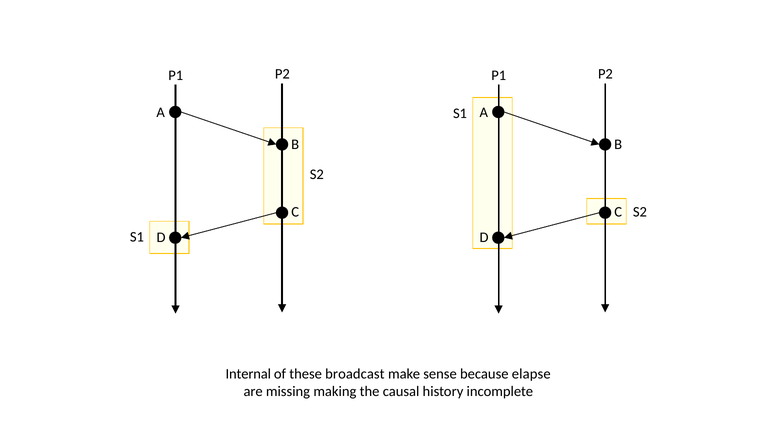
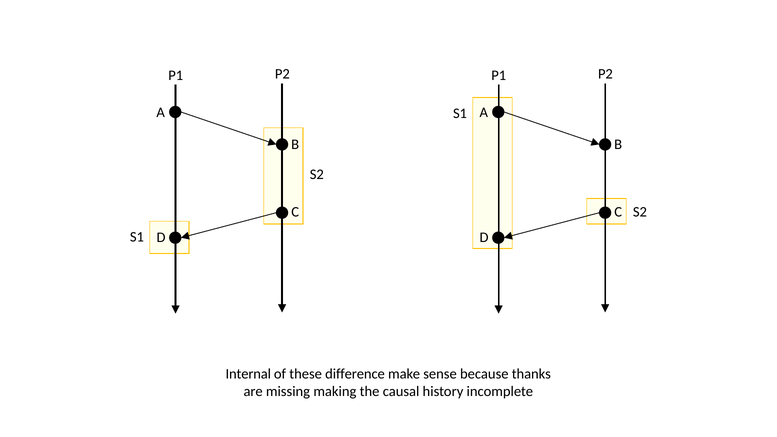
broadcast: broadcast -> difference (355, 374)
elapse: elapse -> thanks (531, 374)
